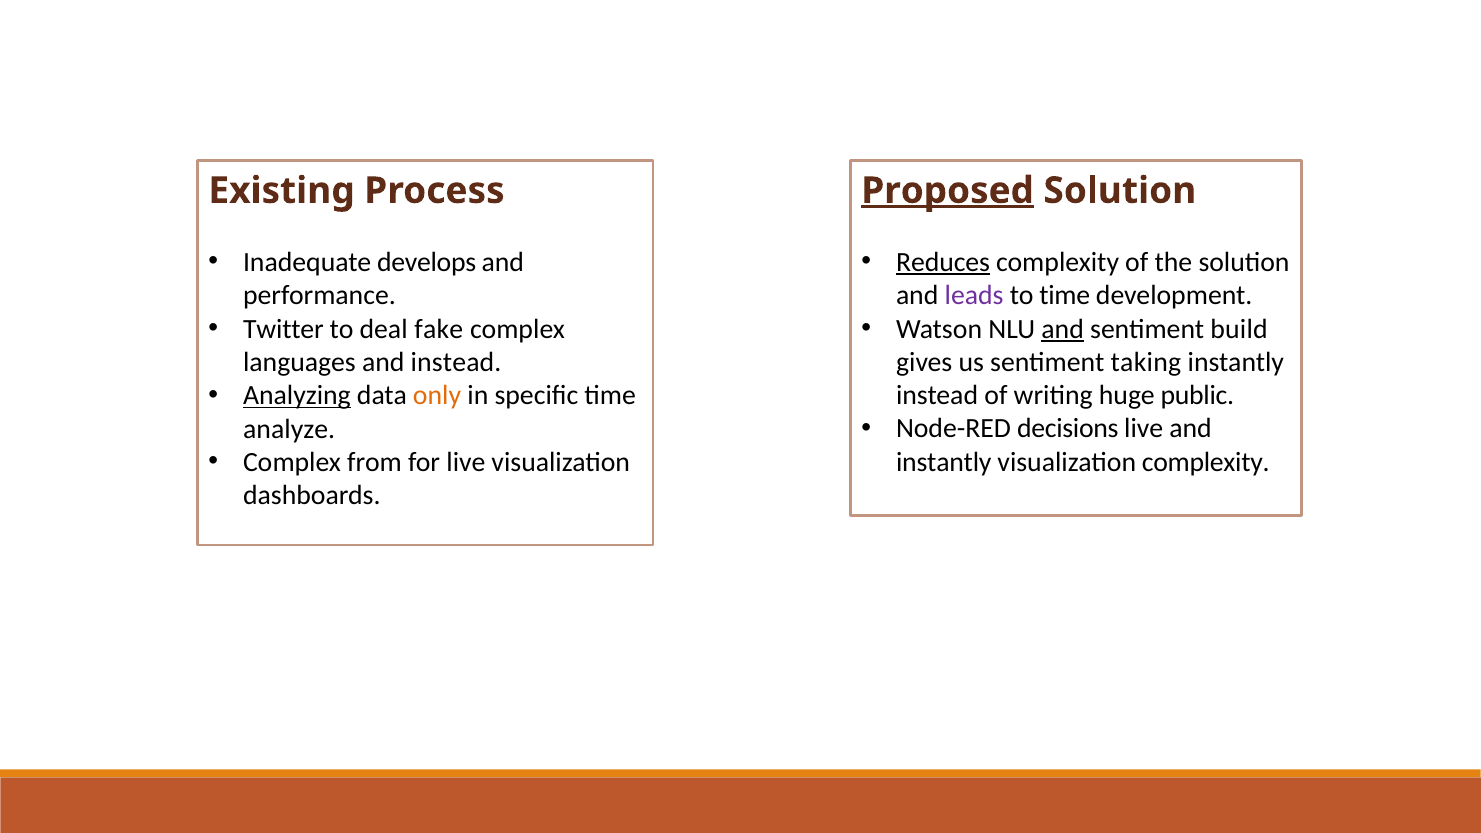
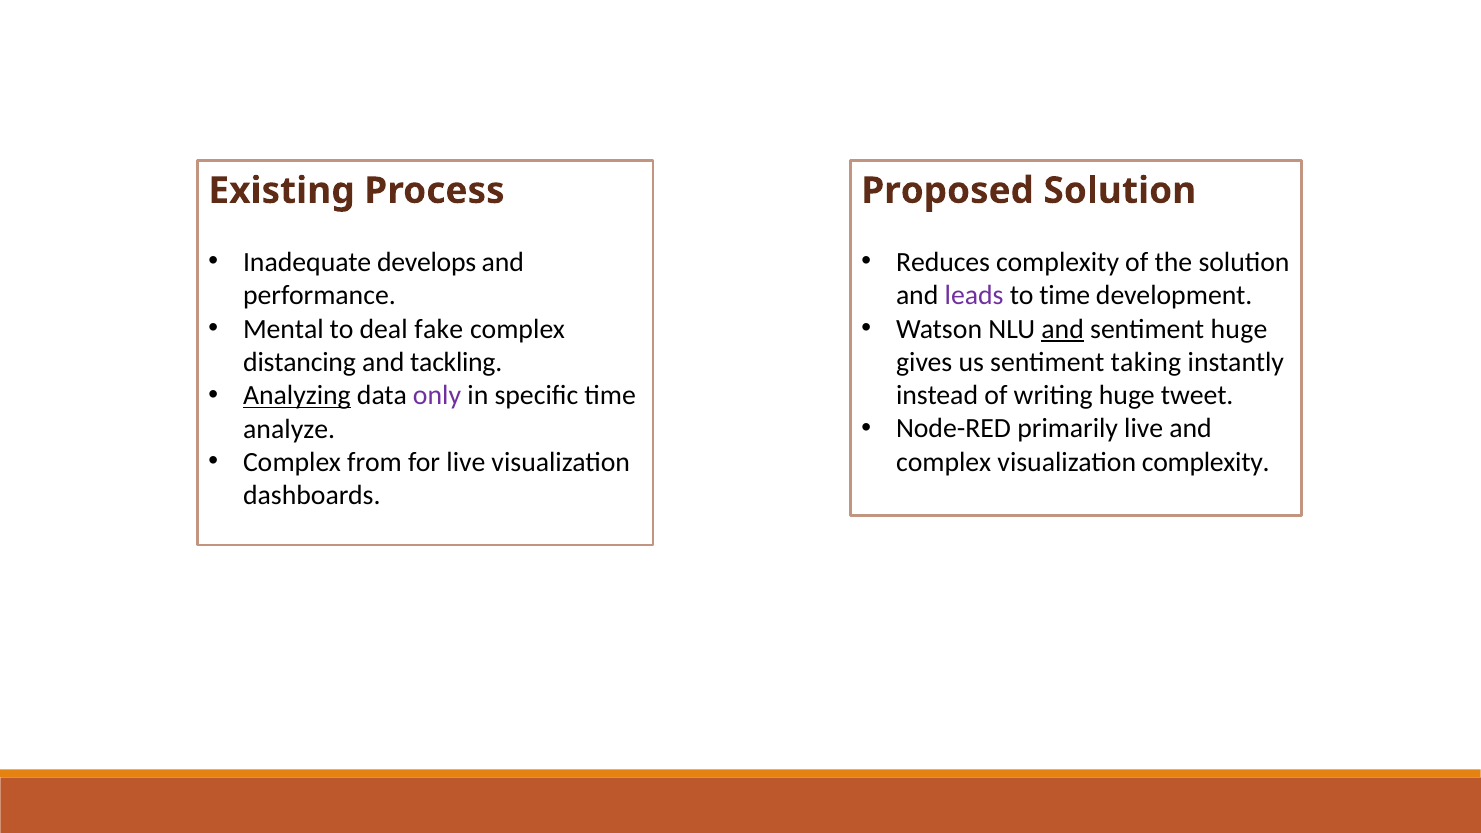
Proposed underline: present -> none (948, 191)
Reduces underline: present -> none (943, 262)
Twitter: Twitter -> Mental (283, 329)
sentiment build: build -> huge (1239, 329)
languages: languages -> distancing (300, 362)
and instead: instead -> tackling (456, 362)
only colour: orange -> purple (437, 396)
public: public -> tweet (1197, 396)
decisions: decisions -> primarily (1068, 429)
instantly: instantly -> complex (944, 462)
